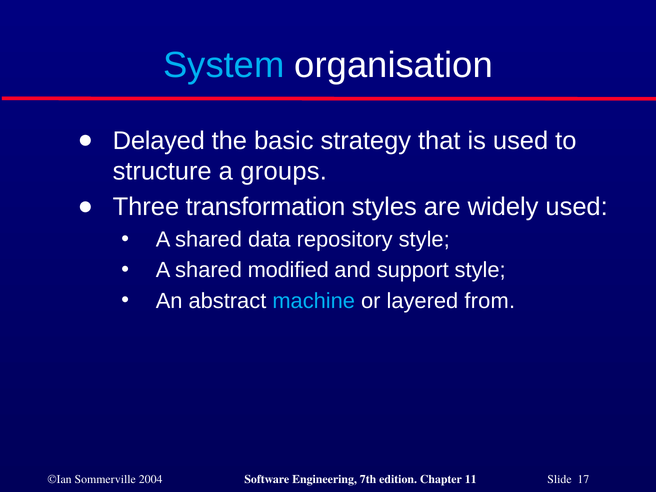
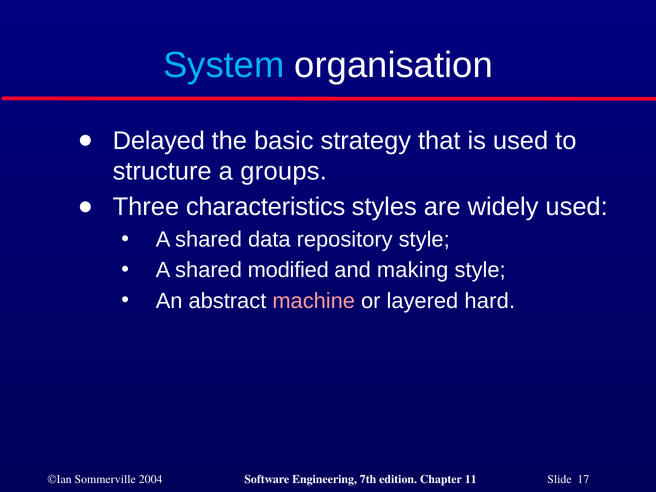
transformation: transformation -> characteristics (266, 207)
support: support -> making (413, 270)
machine colour: light blue -> pink (314, 301)
from: from -> hard (490, 301)
